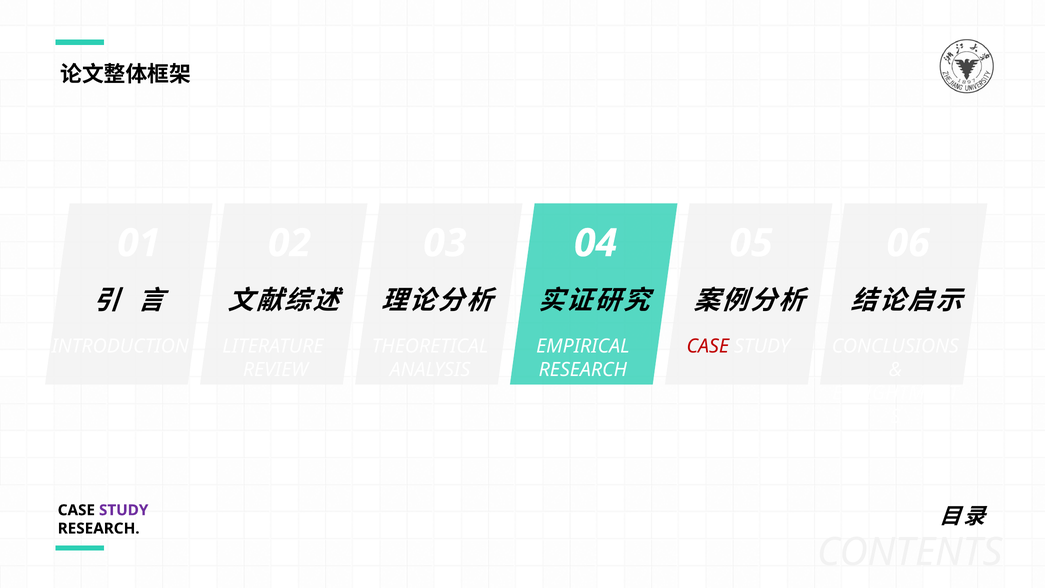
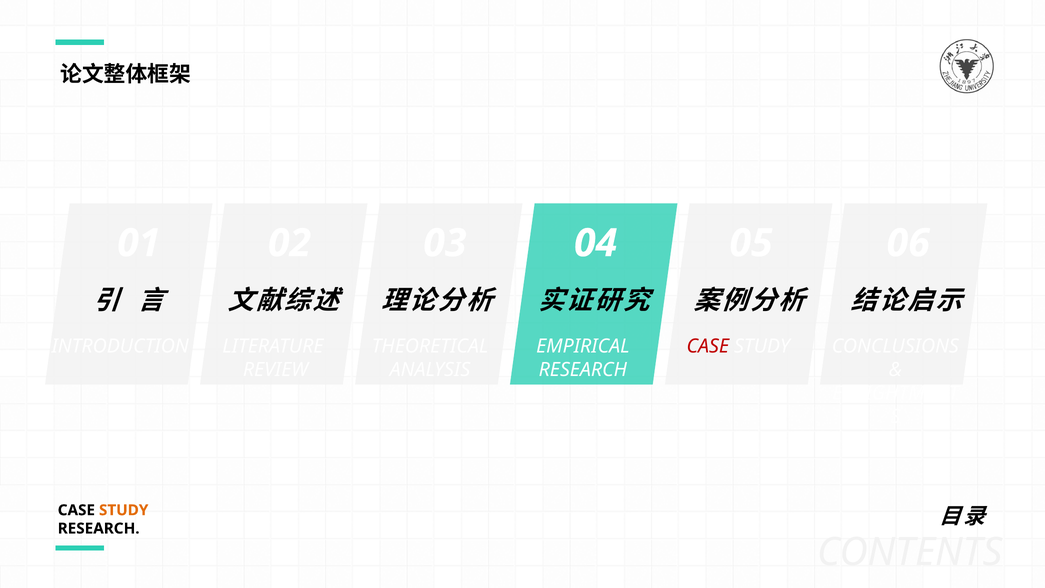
STUDY colour: purple -> orange (124, 510)
